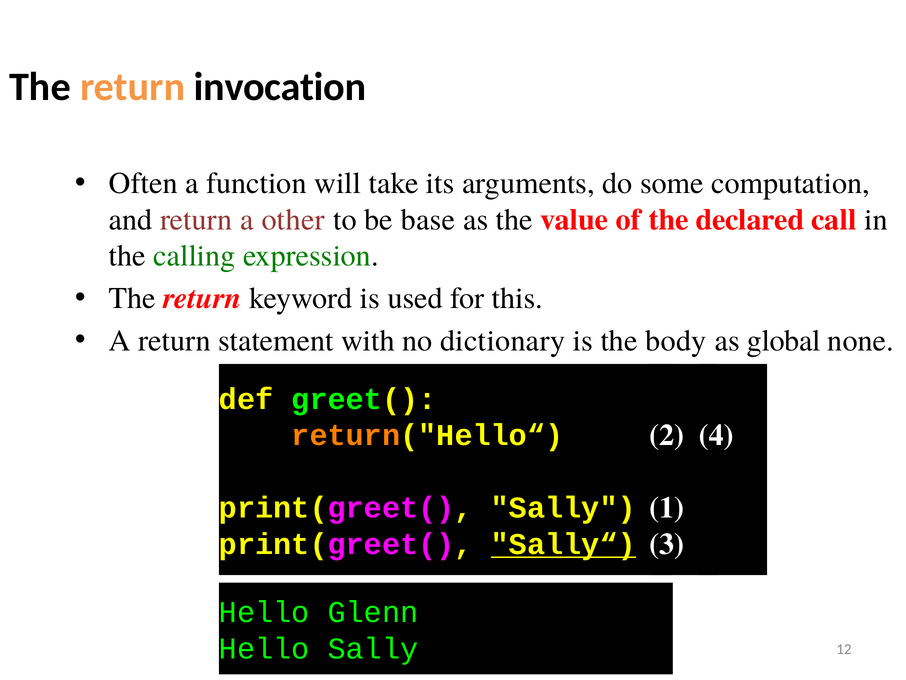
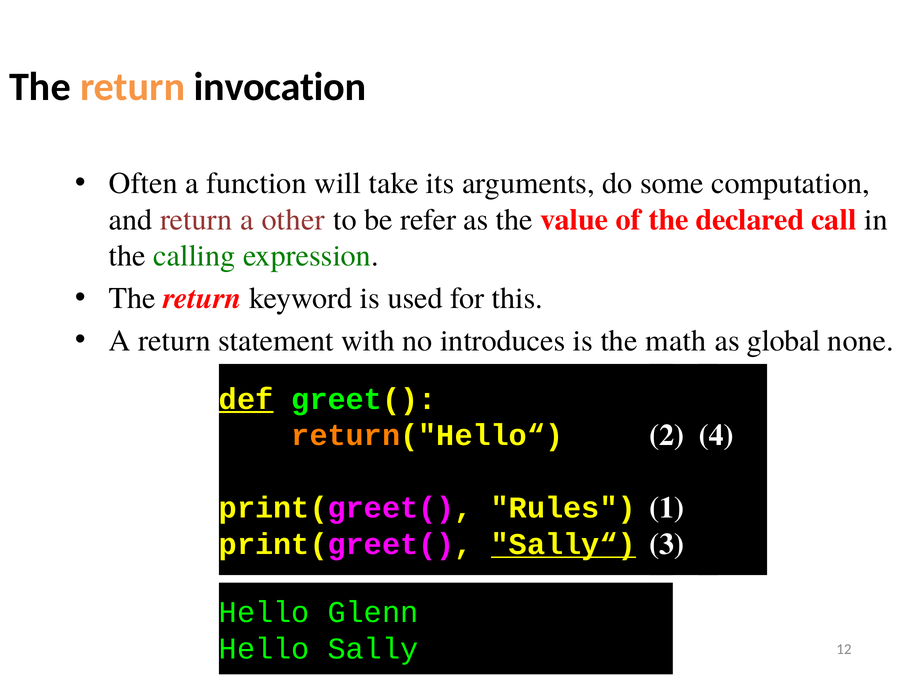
base: base -> refer (428, 220)
dictionary: dictionary -> introduces (503, 340)
body: body -> math (676, 340)
def underline: none -> present (246, 399)
print(greet( Sally: Sally -> Rules (563, 508)
